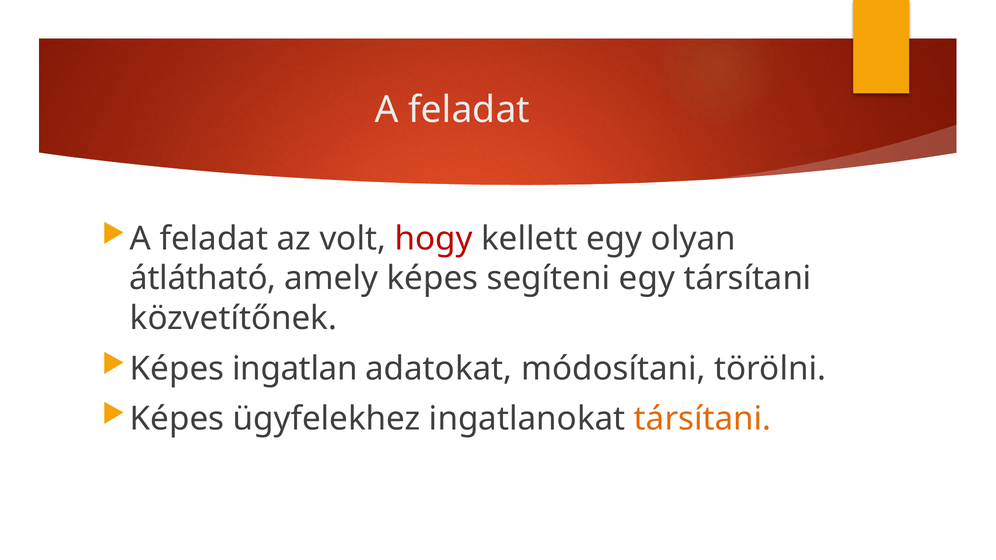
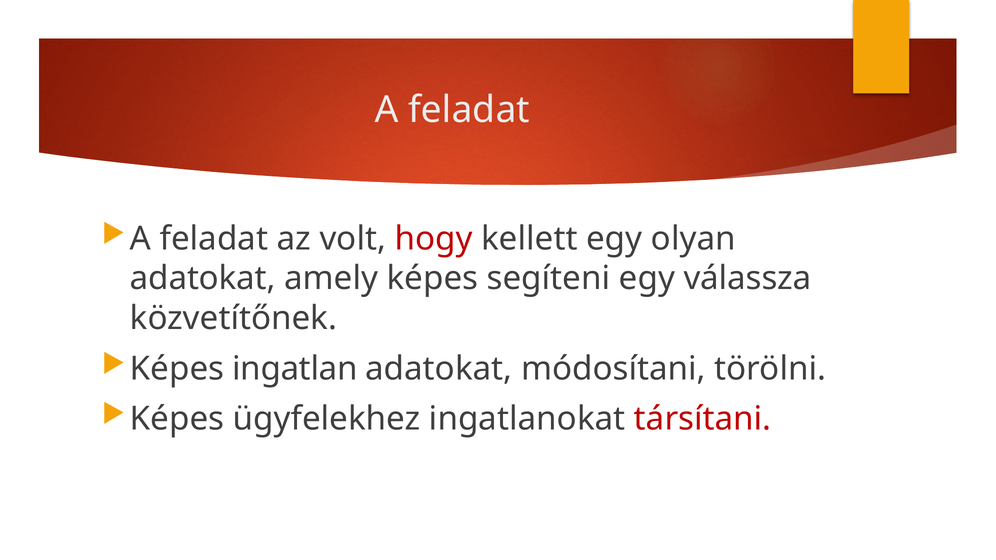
átlátható: átlátható -> adatokat (203, 279)
egy társítani: társítani -> válassza (748, 279)
társítani colour: orange -> red (703, 419)
